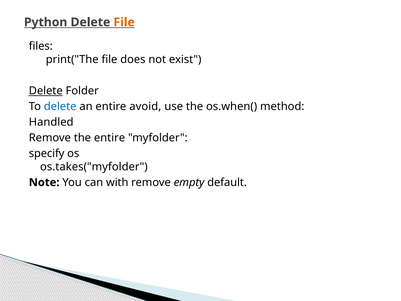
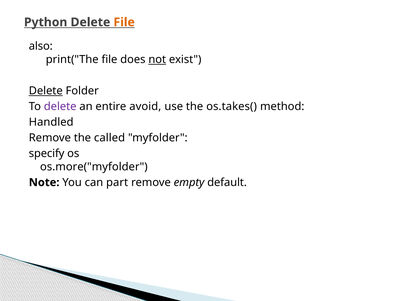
files: files -> also (41, 46)
not underline: none -> present (157, 60)
delete colour: blue -> purple (60, 106)
os.when(: os.when( -> os.takes( (232, 106)
the entire: entire -> called (110, 138)
os.takes("myfolder: os.takes("myfolder -> os.more("myfolder (94, 167)
with: with -> part (117, 182)
